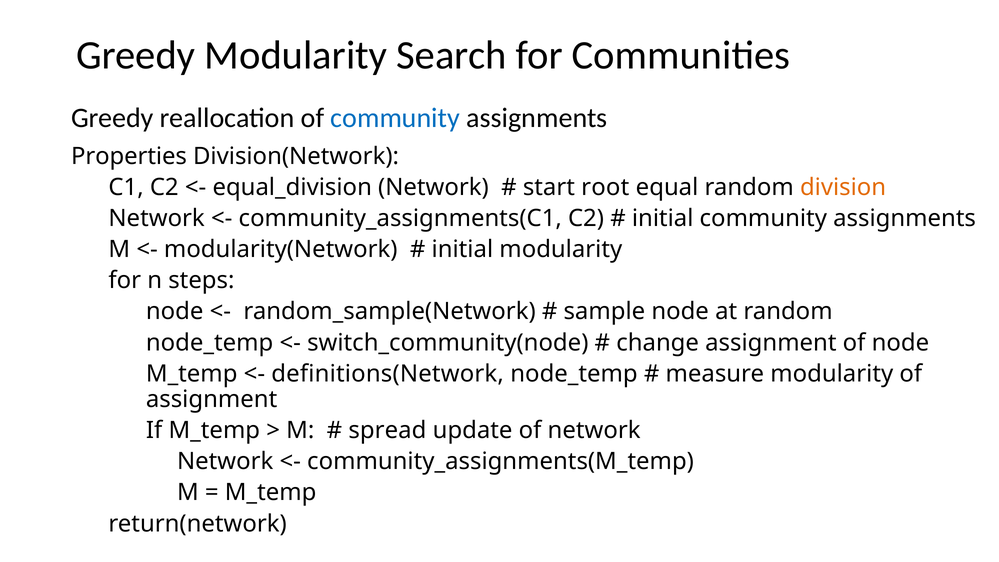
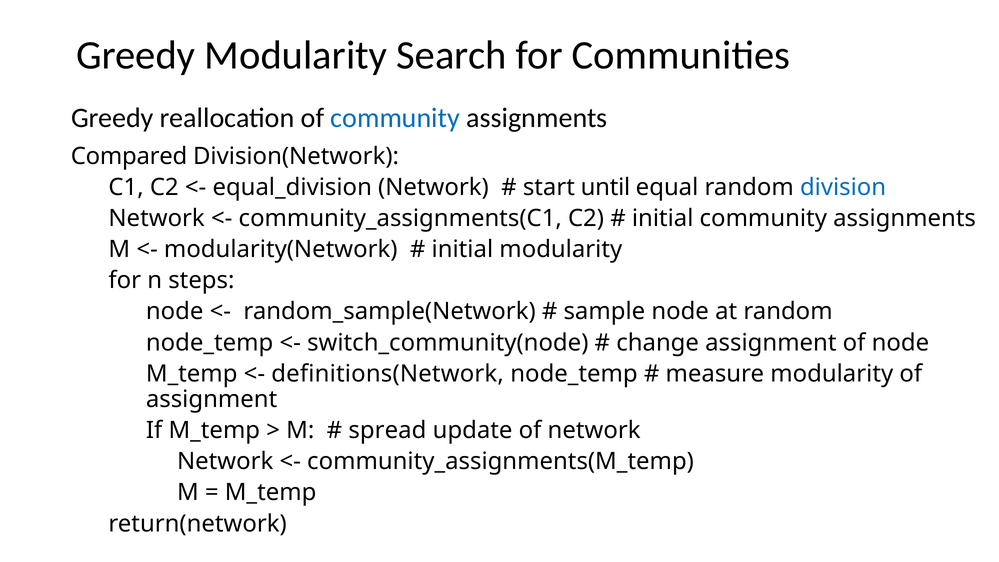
Properties: Properties -> Compared (129, 156)
root: root -> until (605, 187)
division colour: orange -> blue (843, 187)
